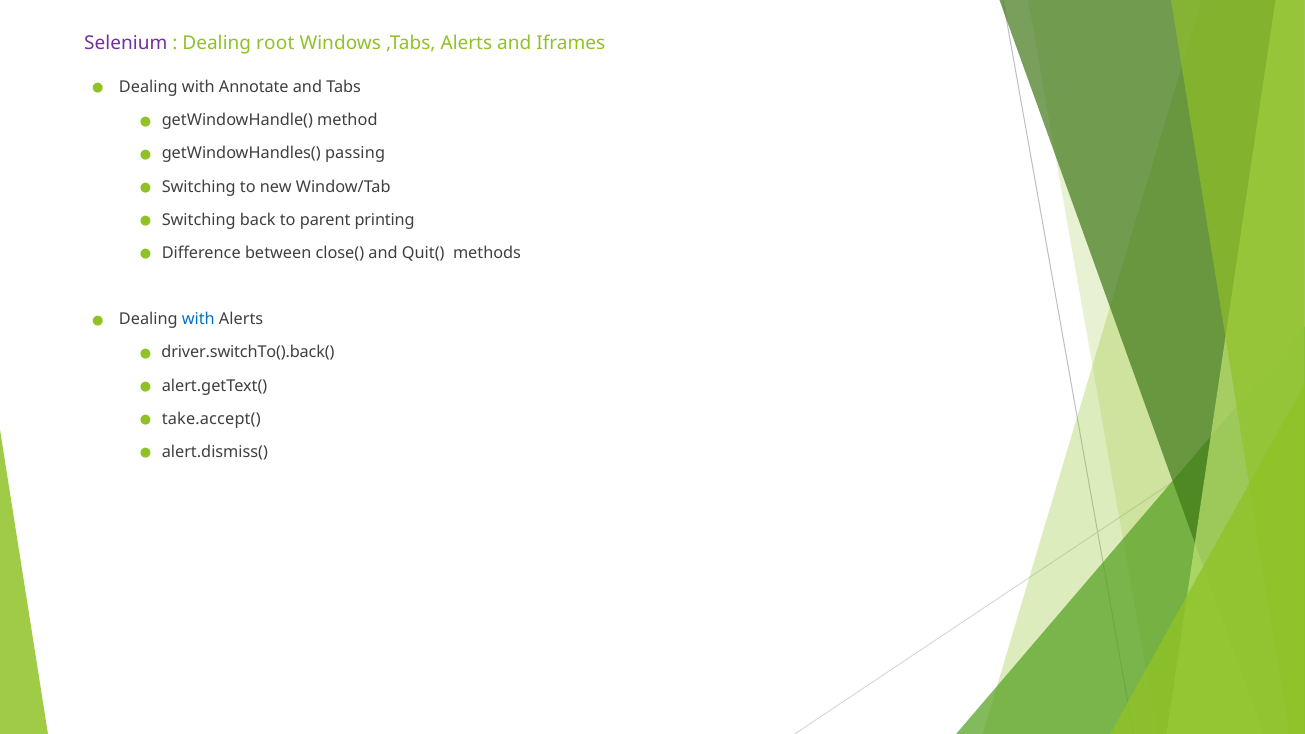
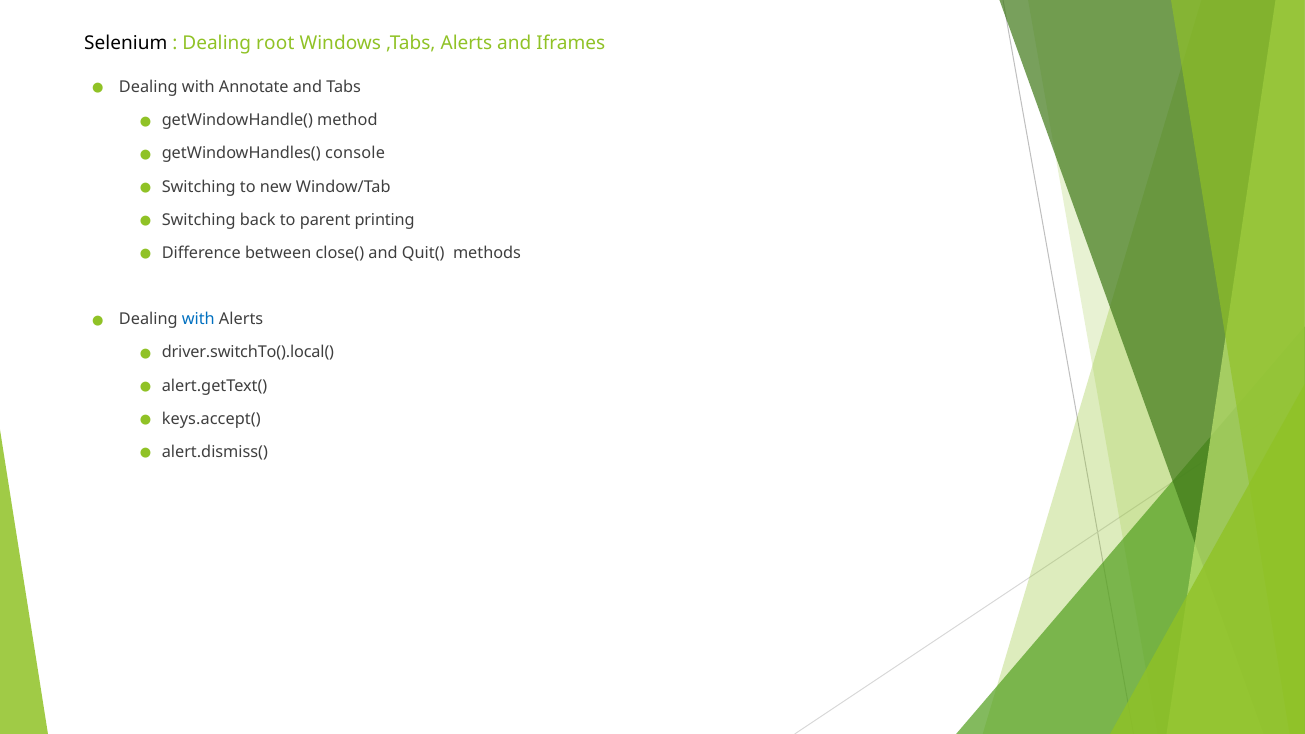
Selenium colour: purple -> black (126, 43)
passing: passing -> console (355, 153)
driver.switchTo().back(: driver.switchTo().back( -> driver.switchTo().local( (248, 353)
take.accept(: take.accept( -> keys.accept( (211, 419)
